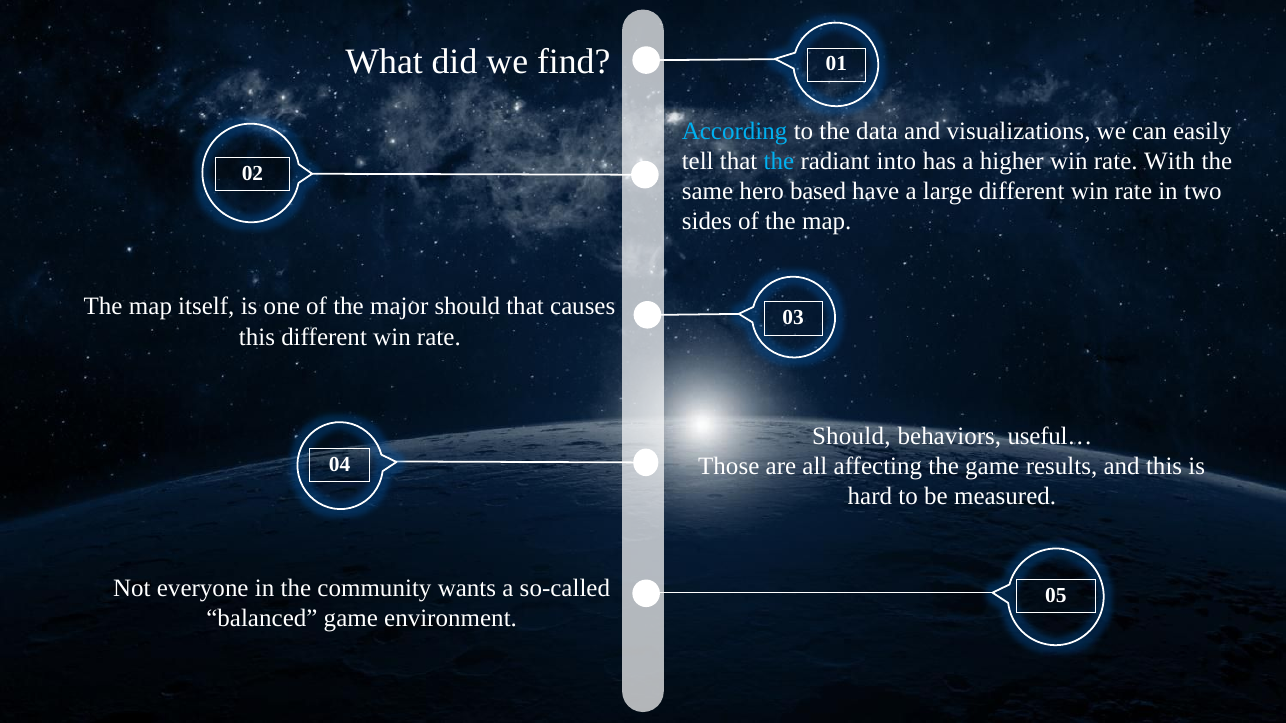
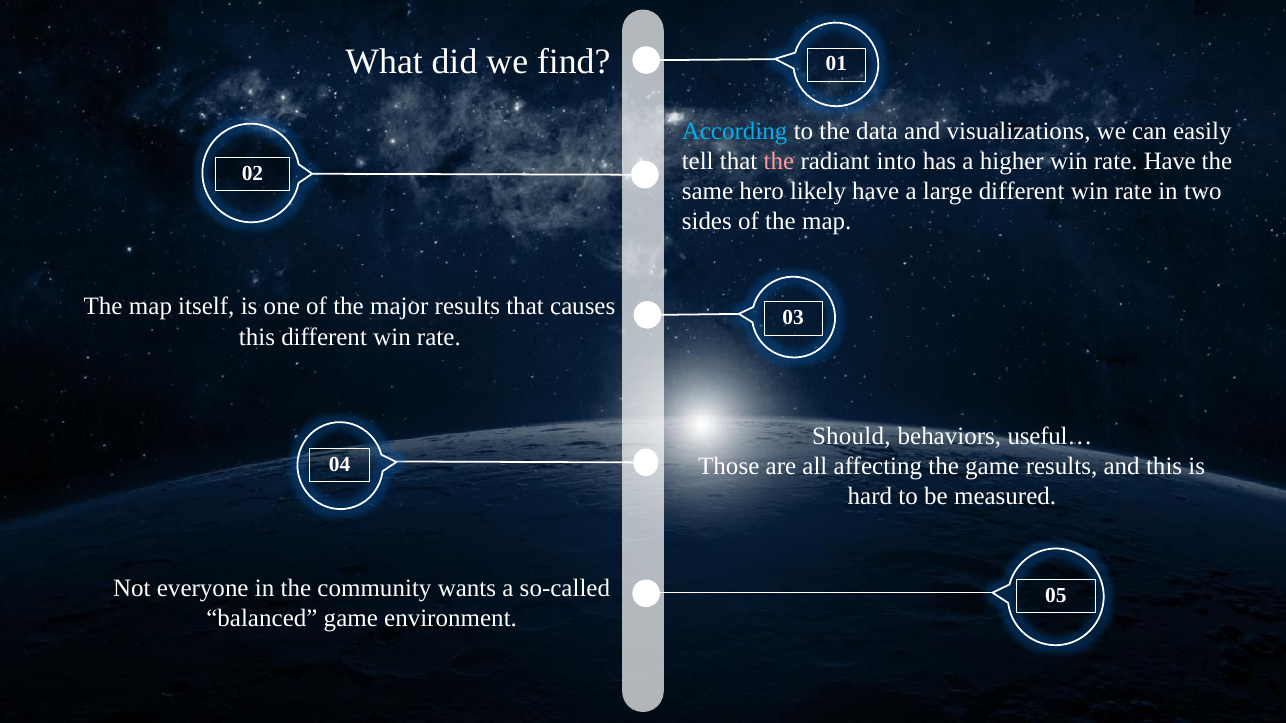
the colour: light blue -> pink (779, 161)
rate With: With -> Have (1170, 161)
based: based -> likely (818, 191)
major should: should -> results (467, 307)
